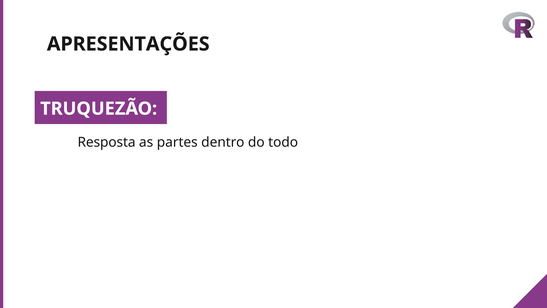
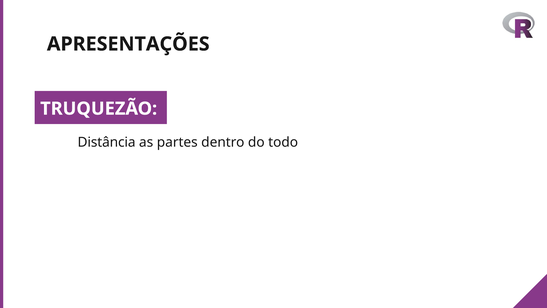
Resposta: Resposta -> Distância (107, 142)
